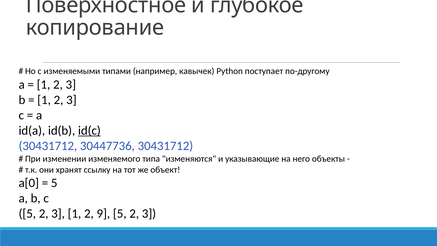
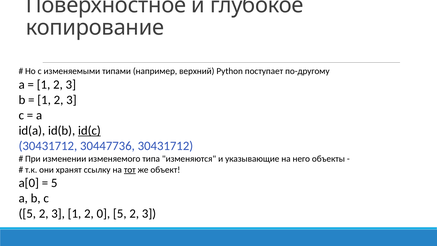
кавычек: кавычек -> верхний (197, 71)
тот underline: none -> present (130, 170)
9: 9 -> 0 (103, 214)
